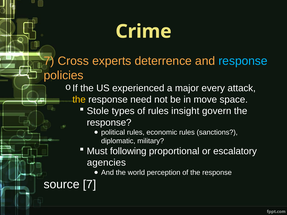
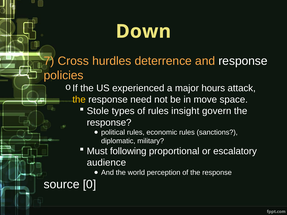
Crime: Crime -> Down (143, 31)
experts: experts -> hurdles (112, 61)
response colour: light blue -> white (243, 61)
every: every -> hours (213, 88)
agencies: agencies -> audience (106, 163)
source 7: 7 -> 0 (90, 185)
